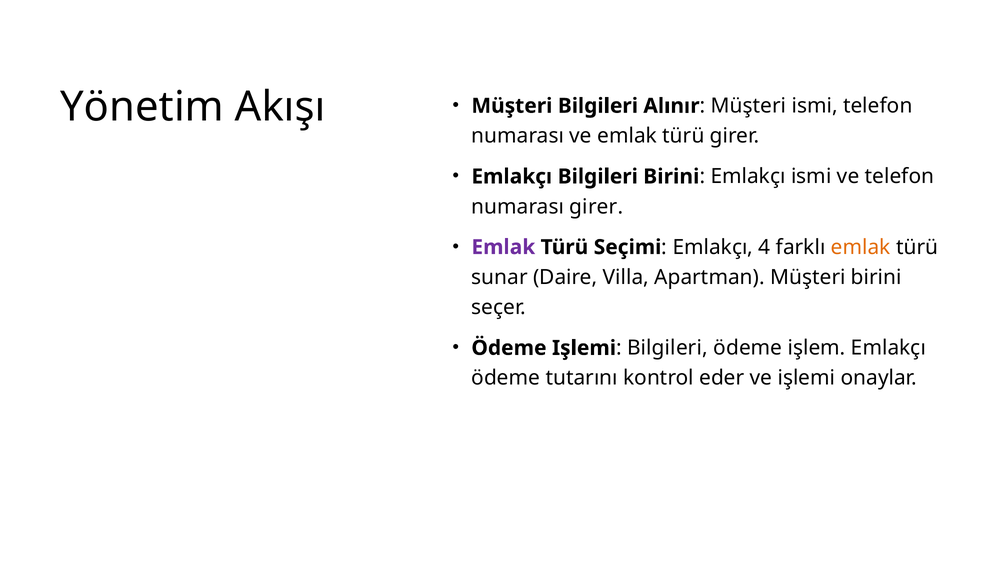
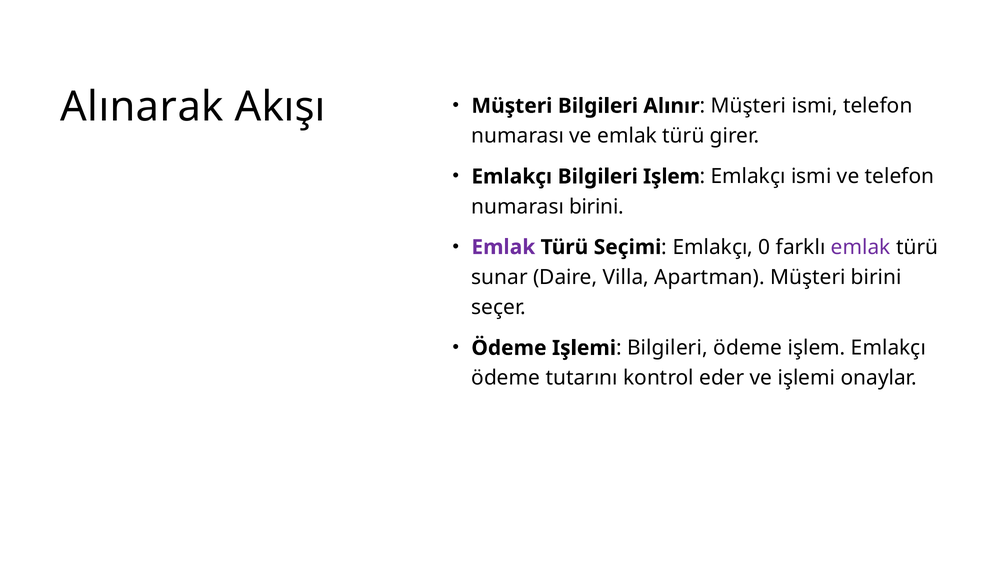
Yönetim: Yönetim -> Alınarak (142, 107)
Bilgileri Birini: Birini -> Işlem (671, 177)
numarası girer: girer -> birini (597, 207)
4: 4 -> 0 (764, 247)
emlak colour: orange -> purple (861, 247)
